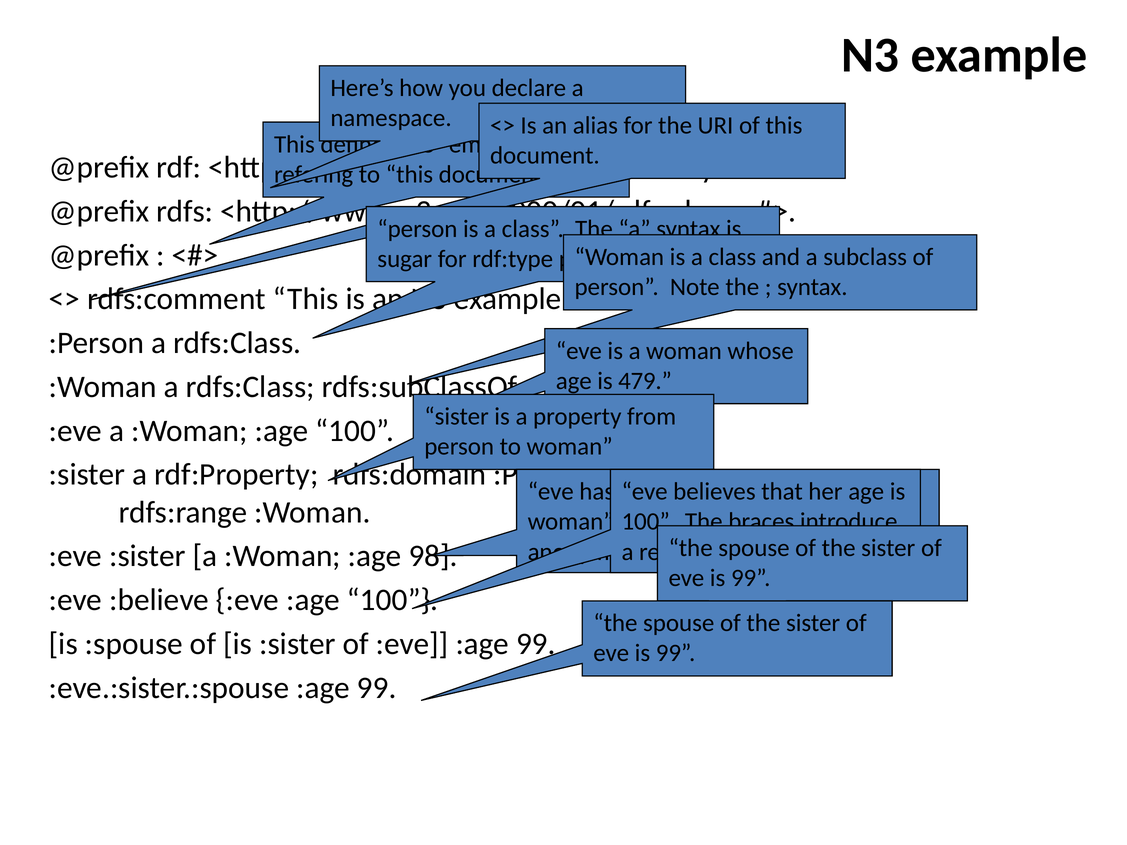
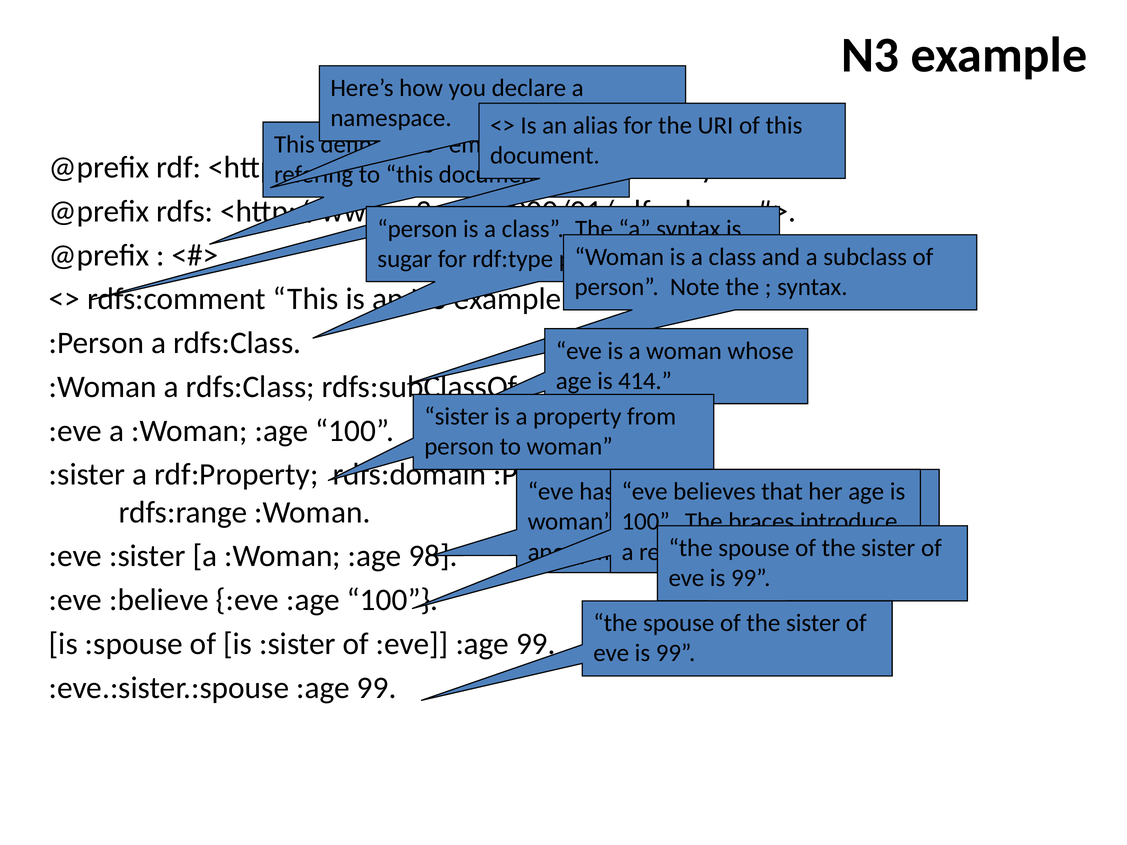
479: 479 -> 414 (645, 381)
